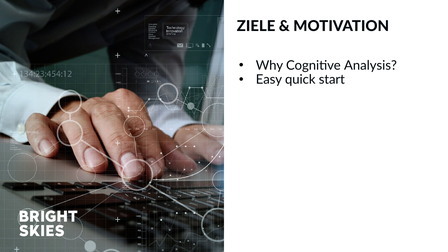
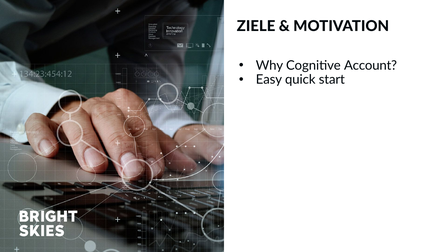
Analysis: Analysis -> Account (371, 65)
